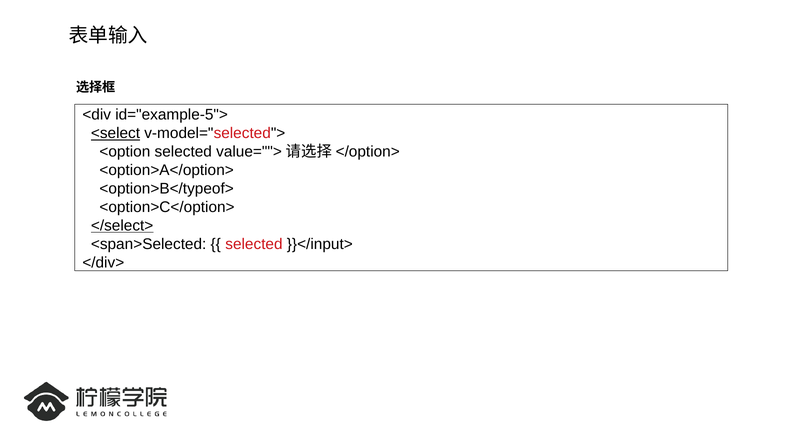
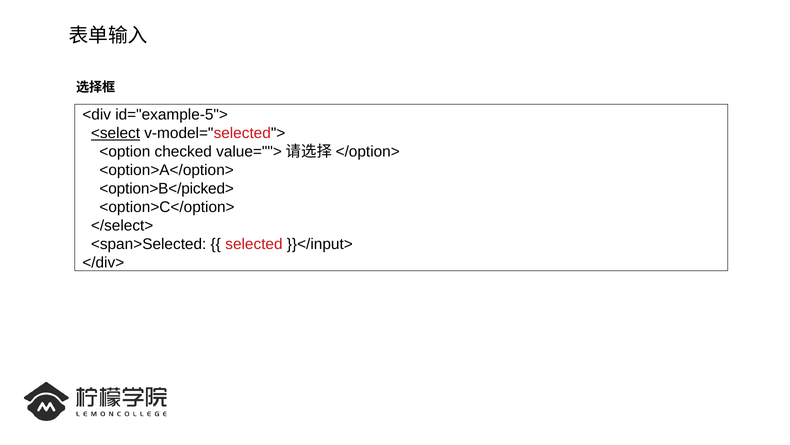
<option selected: selected -> checked (183, 152)
<option>B</typeof>: <option>B</typeof> -> <option>B</picked> (167, 188)
</select> underline: present -> none (122, 225)
